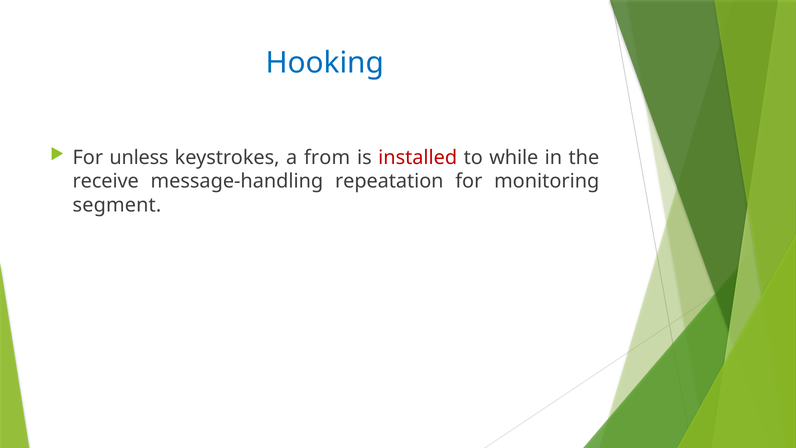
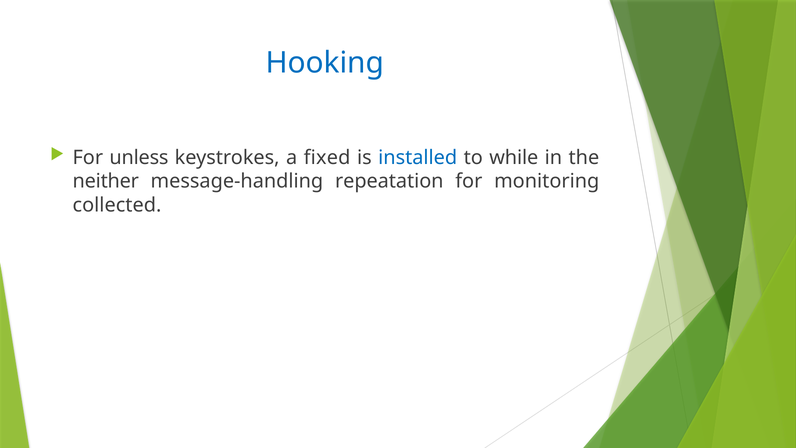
from: from -> fixed (327, 157)
installed colour: red -> blue (418, 157)
receive: receive -> neither (106, 181)
segment: segment -> collected (117, 205)
